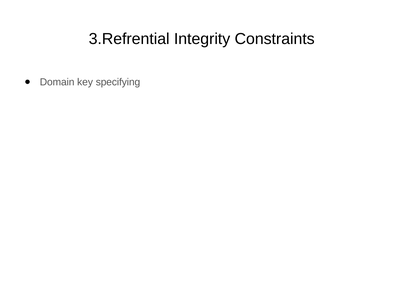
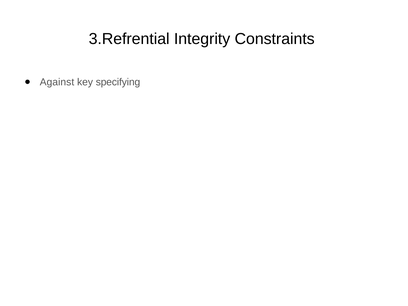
Domain: Domain -> Against (57, 82)
